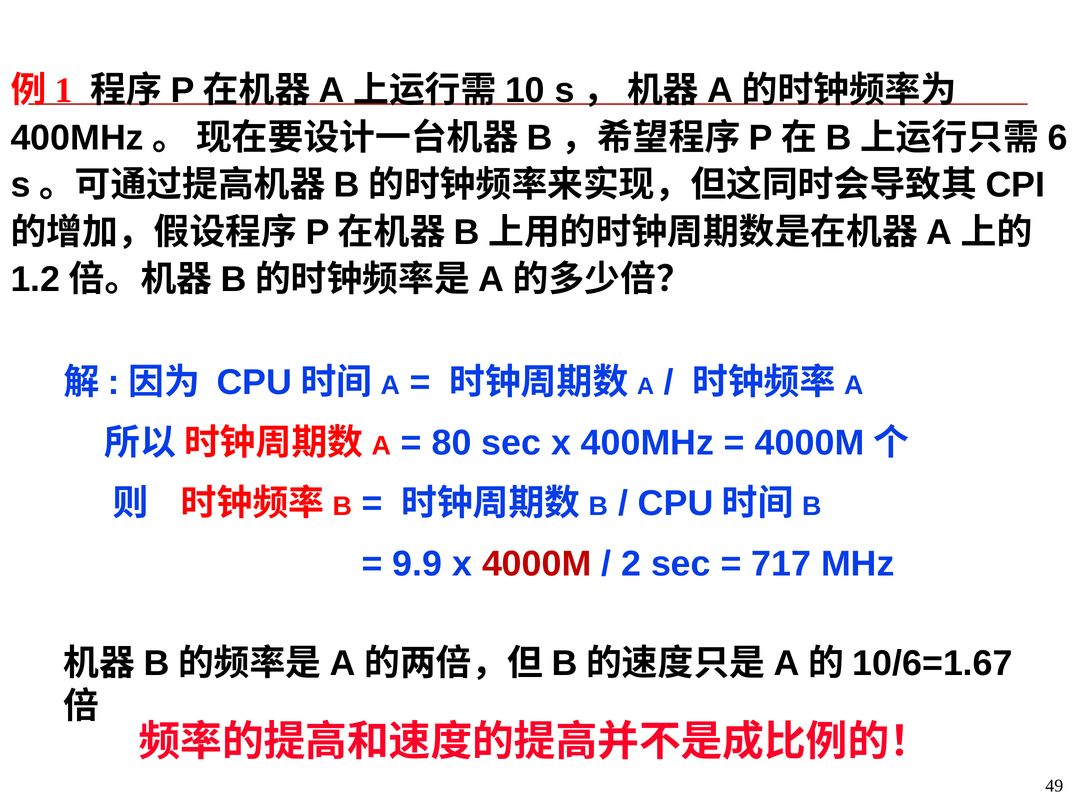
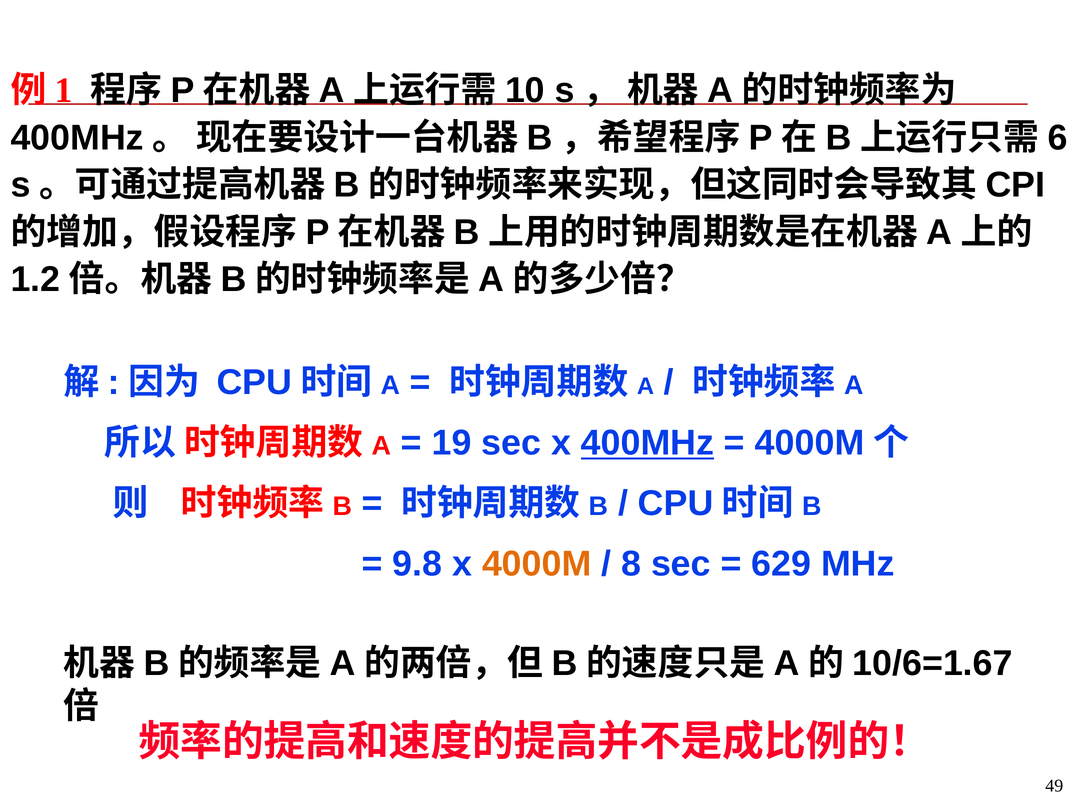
80: 80 -> 19 (452, 443)
400MHz underline: none -> present (648, 443)
9.9: 9.9 -> 9.8 (417, 564)
4000M colour: red -> orange (537, 564)
2: 2 -> 8 (631, 564)
717: 717 -> 629 (781, 564)
